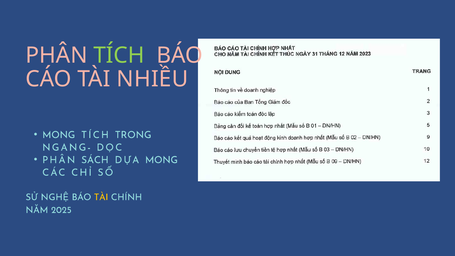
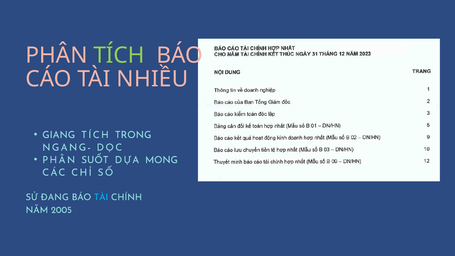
MONG: MONG -> GIANG (59, 135)
SÁCH: SÁCH -> SUỐT (95, 160)
NGHỆ: NGHỆ -> ĐANG (55, 197)
TÀI colour: yellow -> light blue (101, 197)
2025: 2025 -> 2005 (61, 210)
